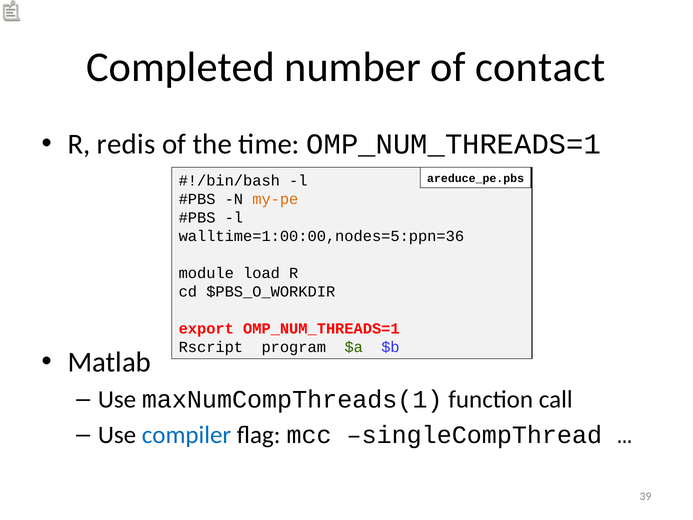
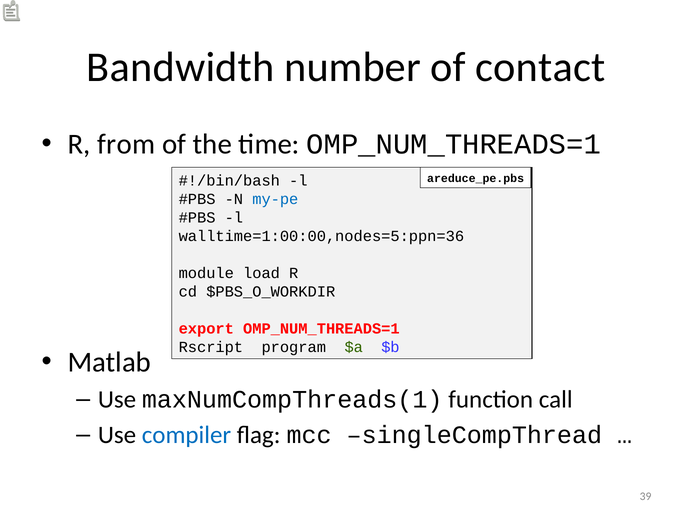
Completed: Completed -> Bandwidth (180, 67)
redis: redis -> from (126, 144)
my-pe colour: orange -> blue (275, 199)
